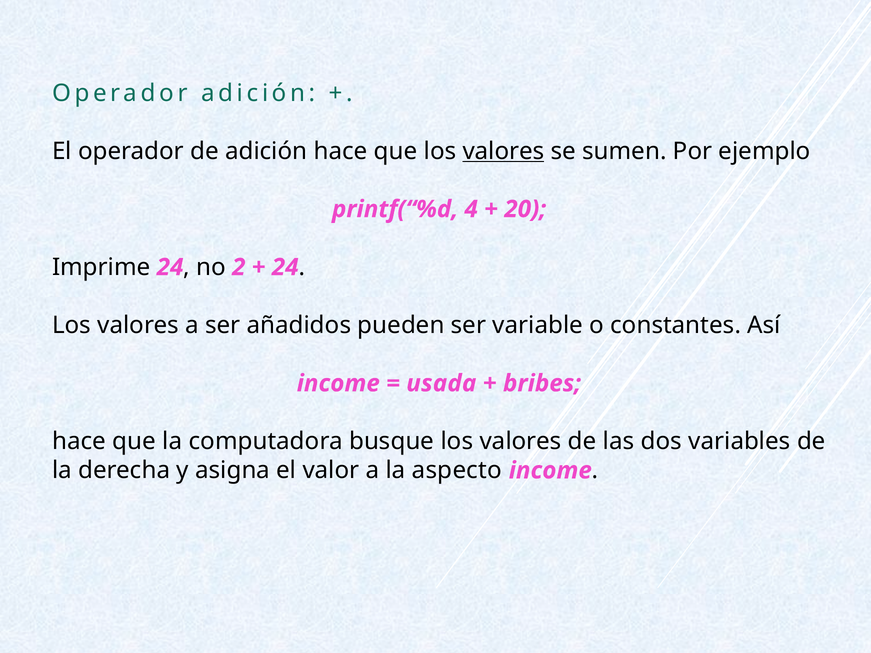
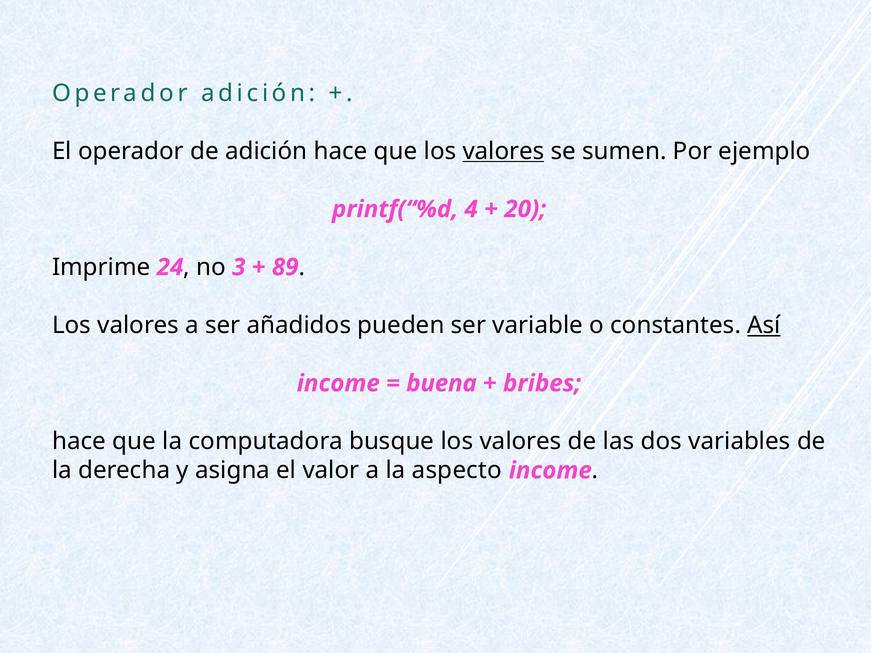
2: 2 -> 3 (239, 267)
24: 24 -> 89 (285, 267)
Así underline: none -> present (764, 325)
usada: usada -> buena (442, 384)
